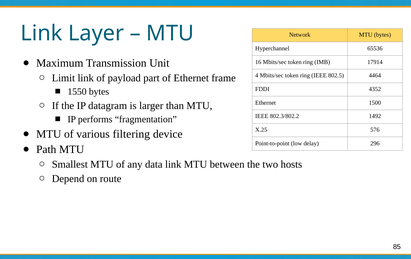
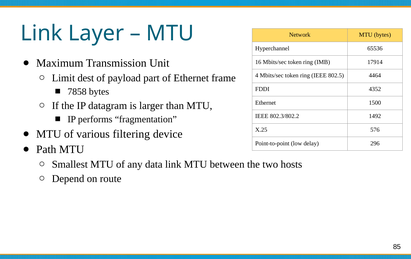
Limit link: link -> dest (86, 78)
1550: 1550 -> 7858 (77, 92)
